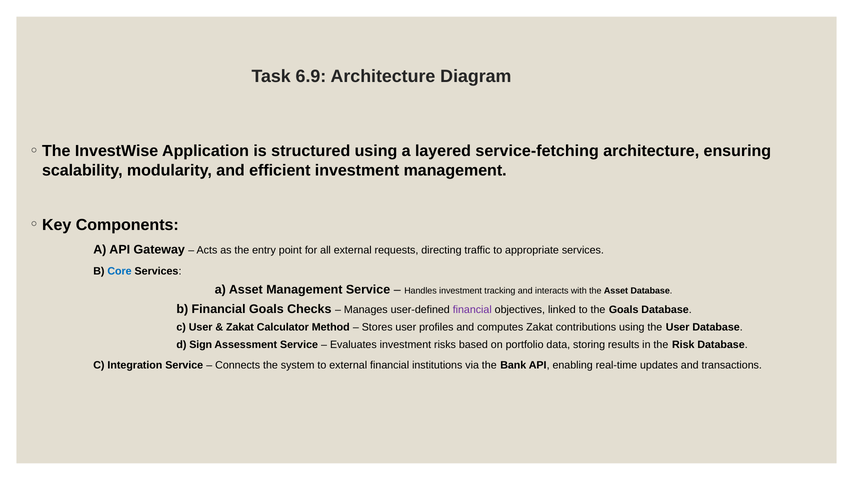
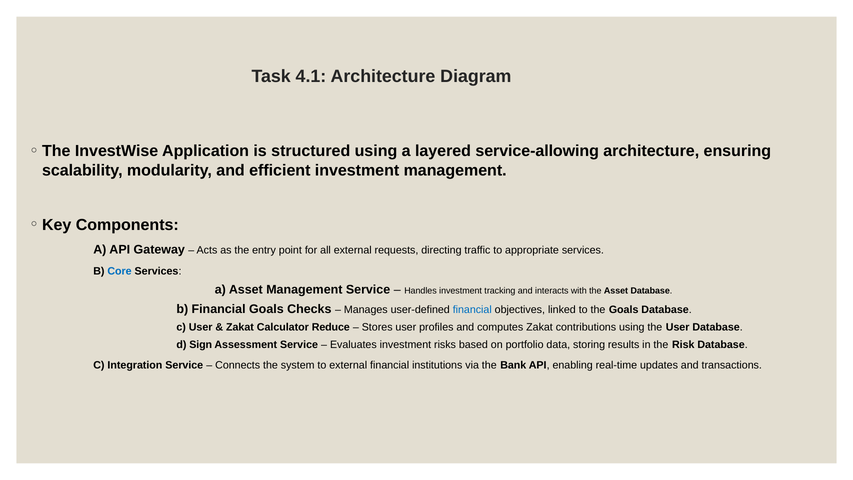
6.9: 6.9 -> 4.1 (311, 76)
service-fetching: service-fetching -> service-allowing (537, 151)
financial colour: purple -> blue (472, 310)
Method: Method -> Reduce (331, 327)
